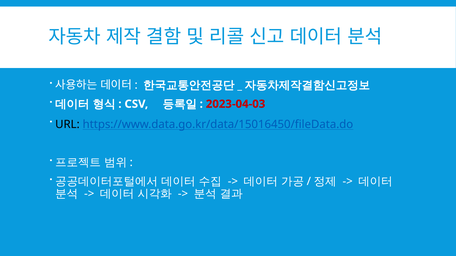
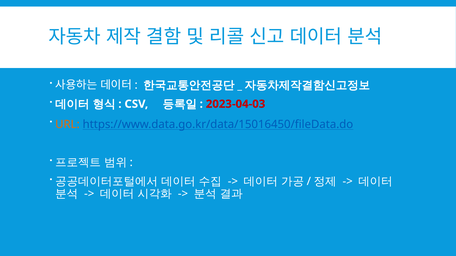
URL colour: black -> orange (67, 125)
